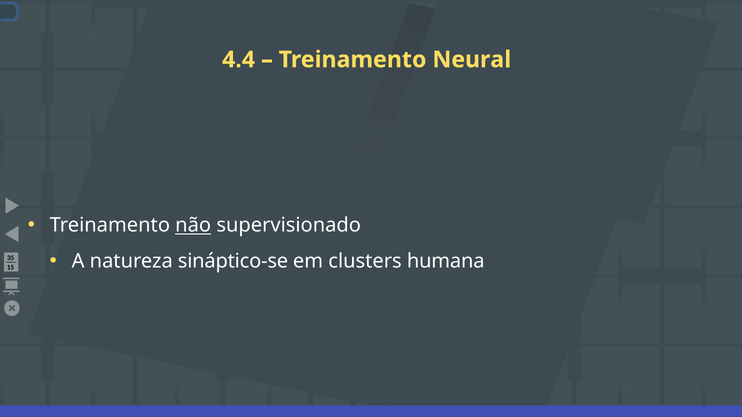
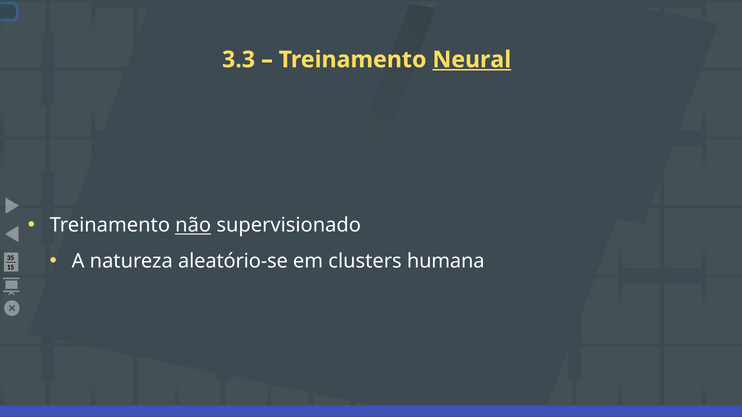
4.4: 4.4 -> 3.3 (239, 60)
Neural underline: none -> present (472, 60)
sináptico-se: sináptico-se -> aleatório-se (233, 261)
